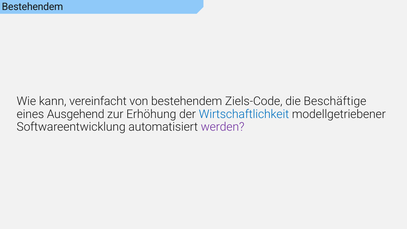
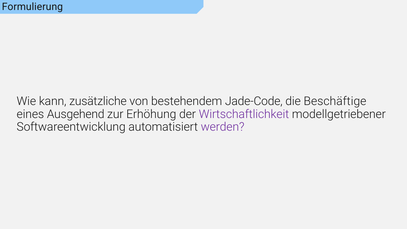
Bestehendem: Bestehendem -> Formulierung (32, 7)
vereinfacht: vereinfacht -> zusätzliche (98, 101)
Ziels-Code: Ziels-Code -> Jade-Code (254, 101)
Wirtschaftlichkeit colour: blue -> purple (244, 114)
